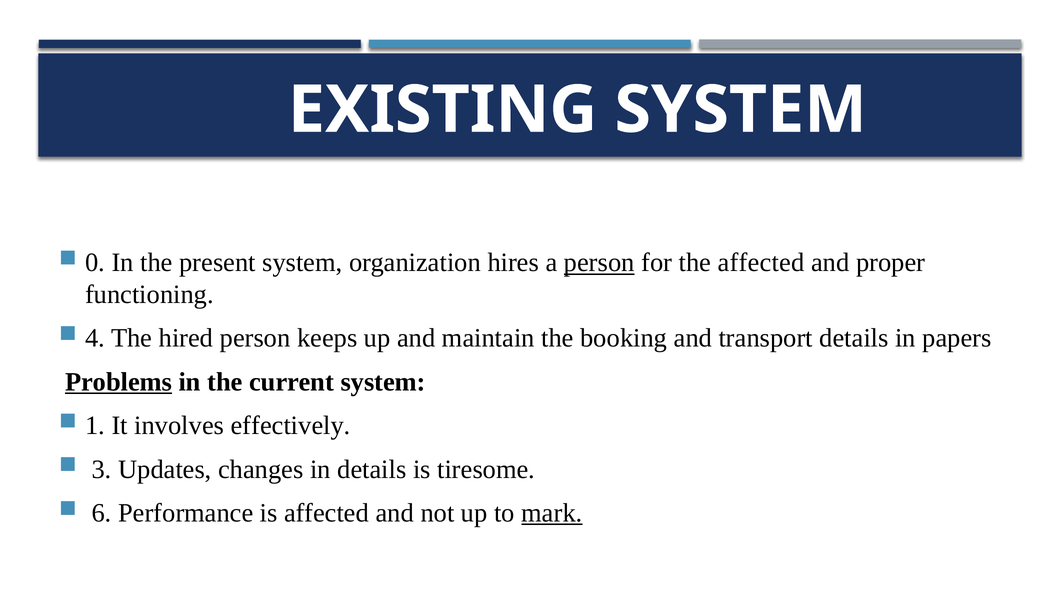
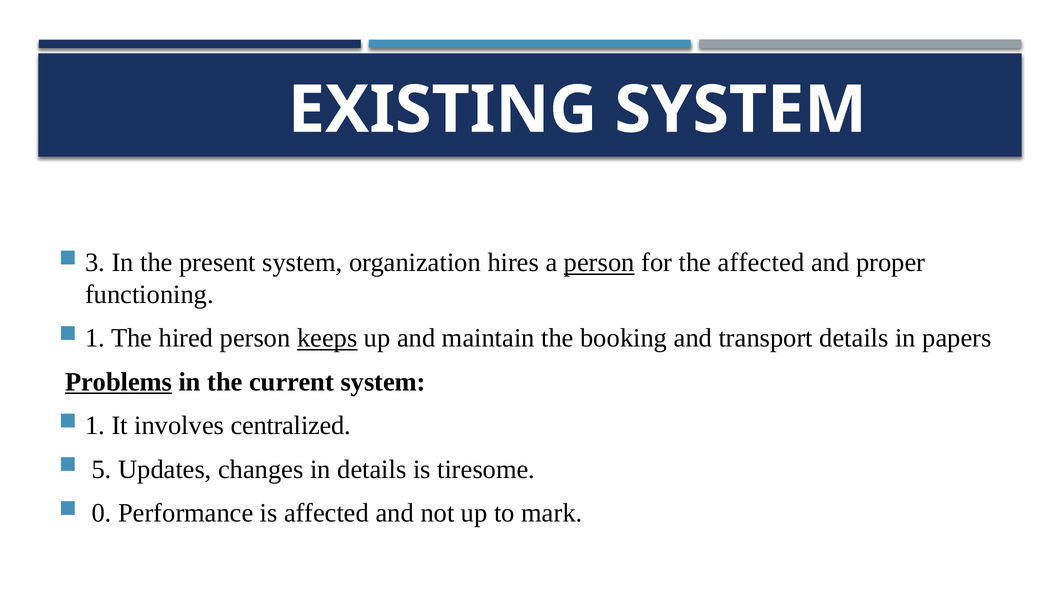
0: 0 -> 3 (95, 263)
4: 4 -> 1 (95, 338)
keeps underline: none -> present (327, 338)
effectively: effectively -> centralized (291, 426)
3: 3 -> 5 (102, 469)
6: 6 -> 0 (102, 513)
mark underline: present -> none (552, 513)
